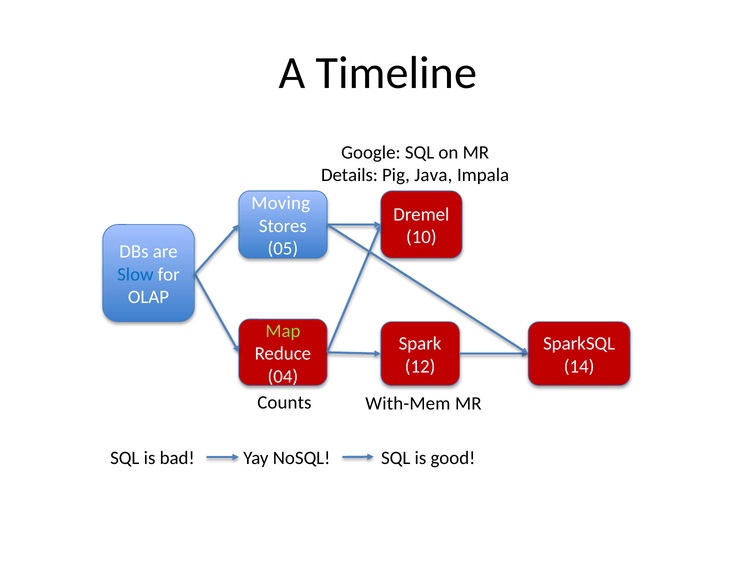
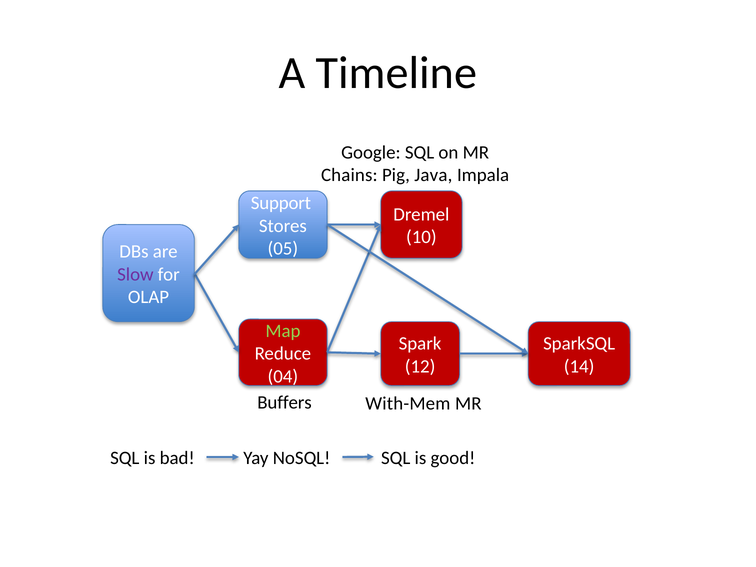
Details: Details -> Chains (349, 175)
Moving: Moving -> Support (281, 203)
Slow colour: blue -> purple (135, 274)
Counts: Counts -> Buffers (284, 403)
